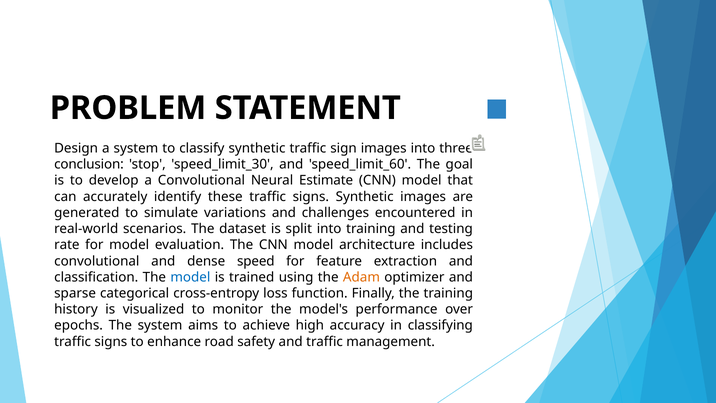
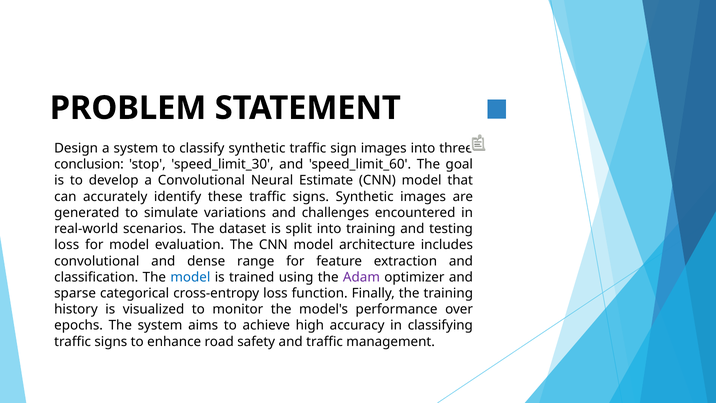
rate: rate -> loss (67, 245)
speed: speed -> range (256, 261)
Adam colour: orange -> purple (361, 277)
